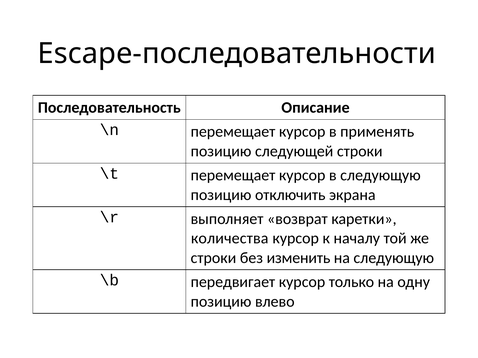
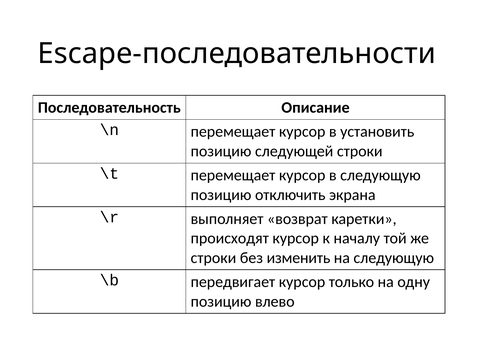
применять: применять -> установить (377, 132)
количества: количества -> происходят (230, 239)
